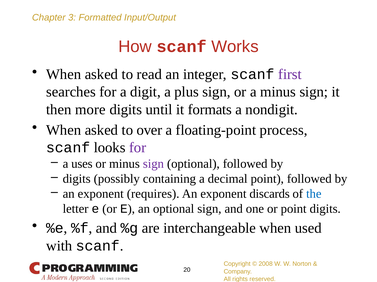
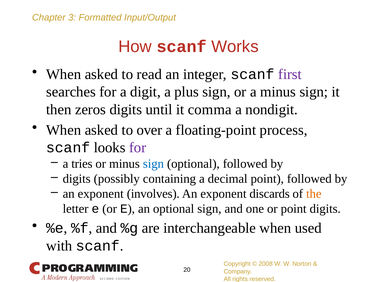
more: more -> zeros (90, 110)
formats: formats -> comma (210, 110)
uses: uses -> tries (82, 164)
sign colour: purple -> blue (153, 164)
requires: requires -> involves (153, 194)
the colour: blue -> orange (314, 194)
